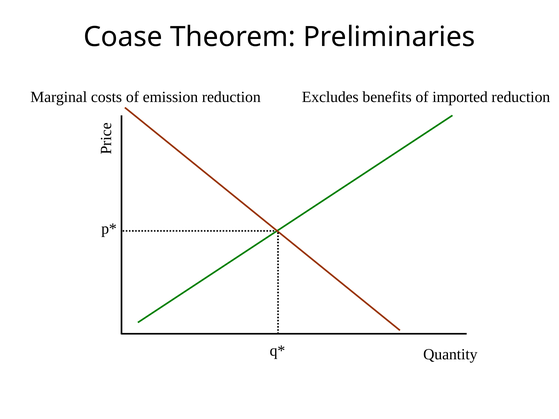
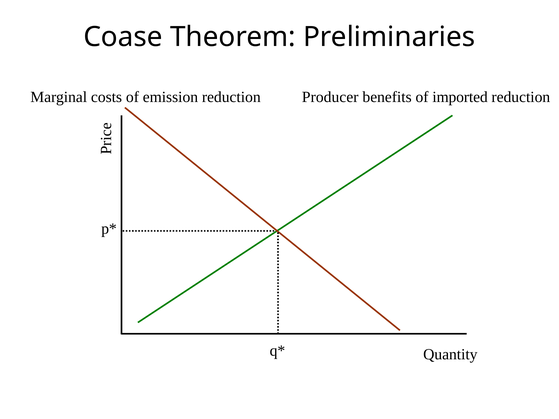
Excludes: Excludes -> Producer (330, 97)
